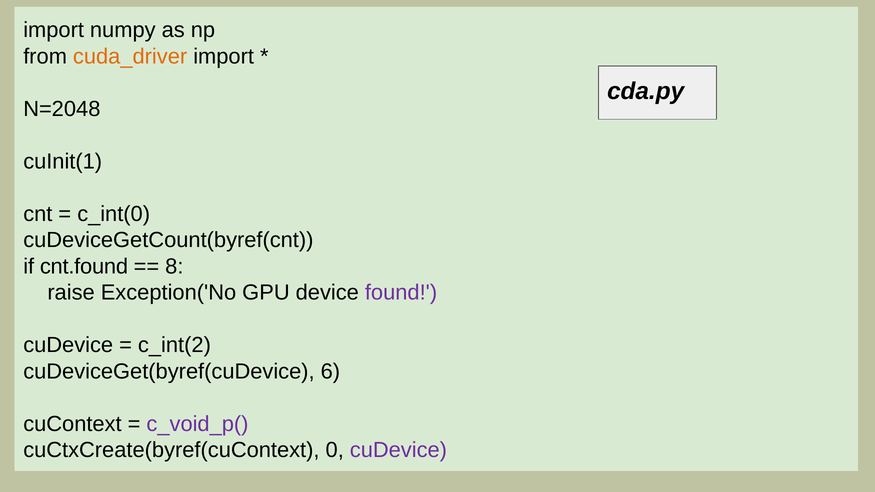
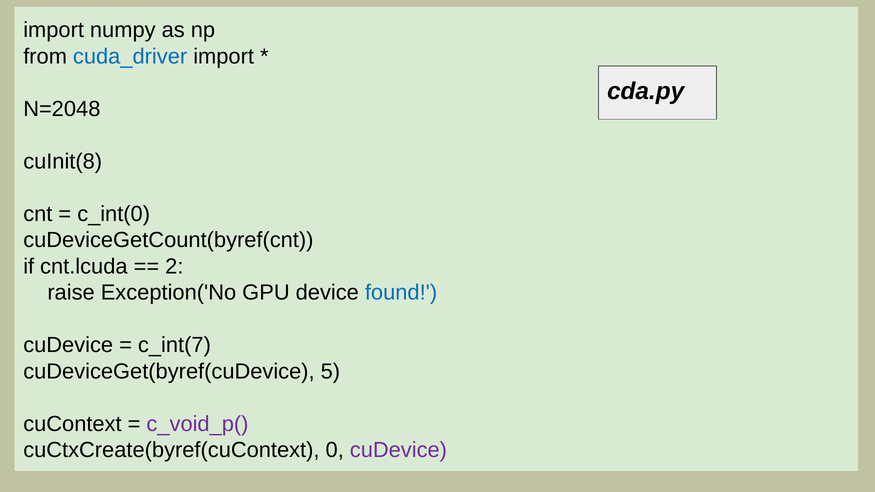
cuda_driver colour: orange -> blue (130, 56)
cuInit(1: cuInit(1 -> cuInit(8 (63, 161)
cnt.found: cnt.found -> cnt.lcuda (84, 266)
8: 8 -> 2 (174, 266)
found colour: purple -> blue (401, 293)
c_int(2: c_int(2 -> c_int(7 (174, 345)
6: 6 -> 5 (330, 371)
